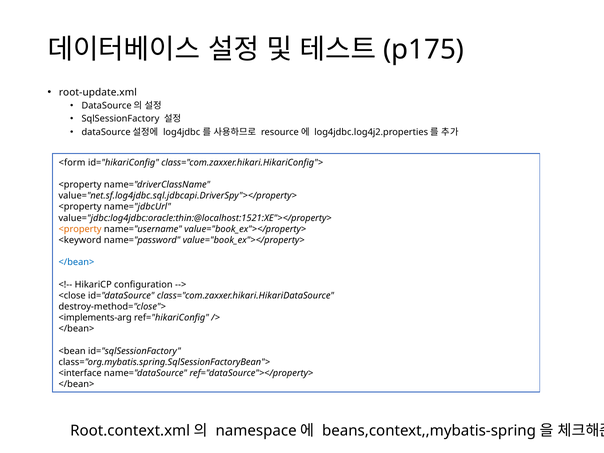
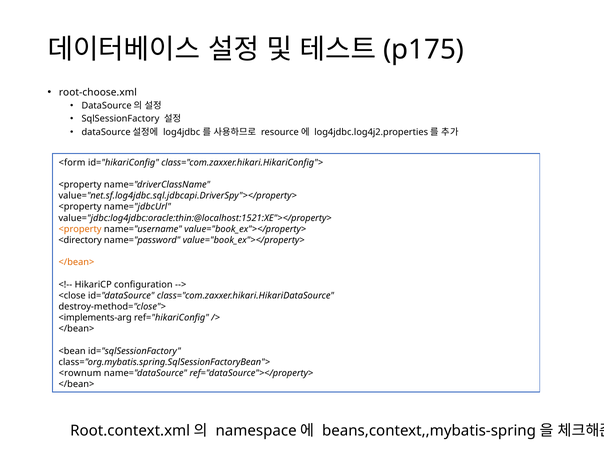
root-update.xml: root-update.xml -> root-choose.xml (98, 92)
<keyword: <keyword -> <directory (80, 240)
</bean> colour: blue -> orange (76, 262)
<interface: <interface -> <rownum (80, 373)
